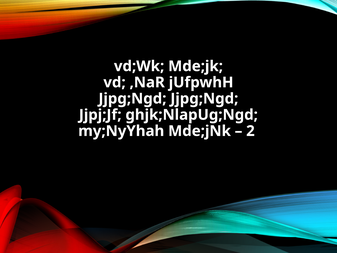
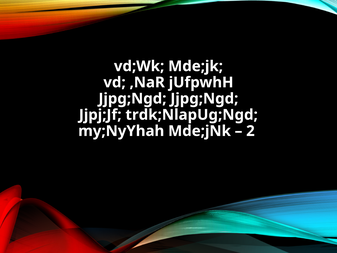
ghjk;NlapUg;Ngd: ghjk;NlapUg;Ngd -> trdk;NlapUg;Ngd (192, 115)
